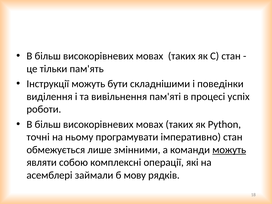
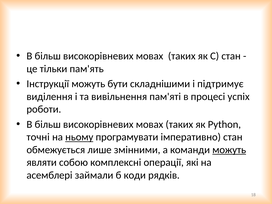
поведінки: поведінки -> підтримує (220, 84)
ньому underline: none -> present (79, 137)
мову: мову -> коди (135, 175)
